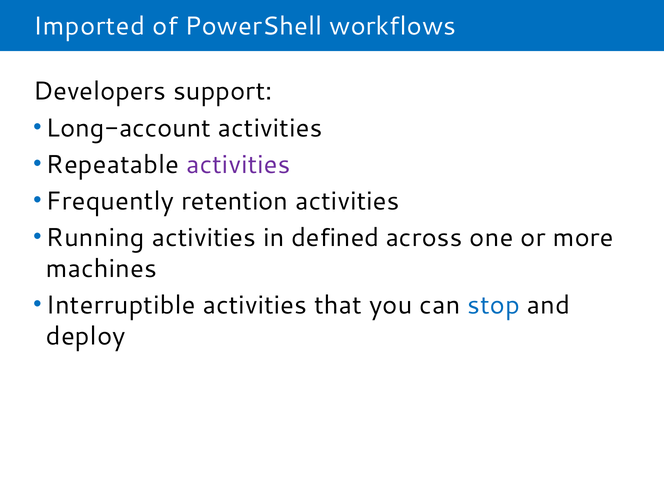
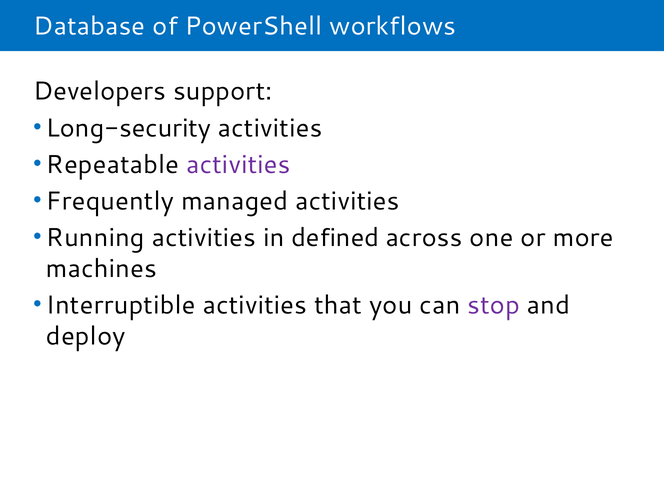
Imported: Imported -> Database (89, 26)
Long-account: Long-account -> Long-security (129, 128)
retention: retention -> managed (235, 201)
stop colour: blue -> purple (494, 305)
